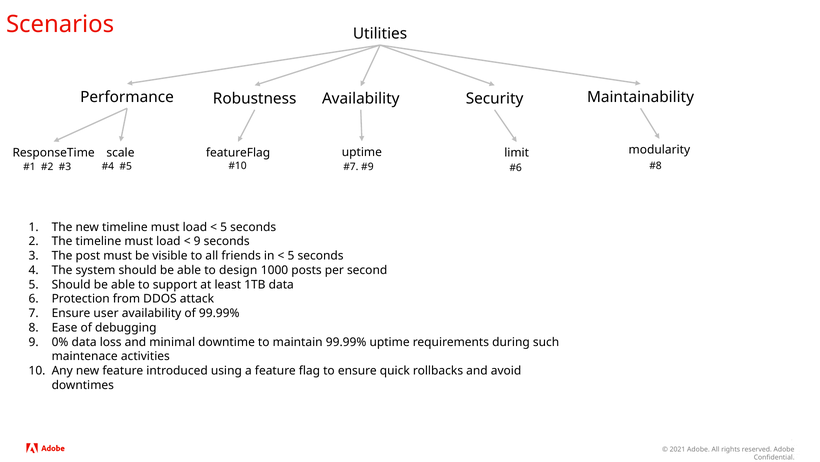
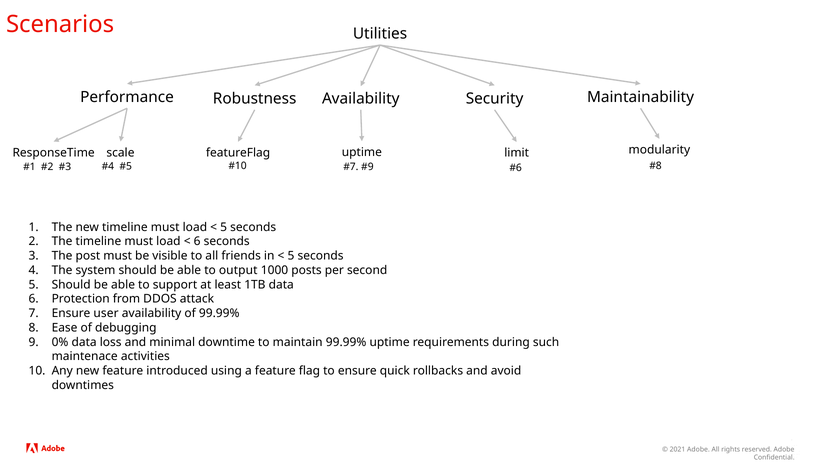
9: 9 -> 6 (197, 241)
design: design -> output (238, 270)
